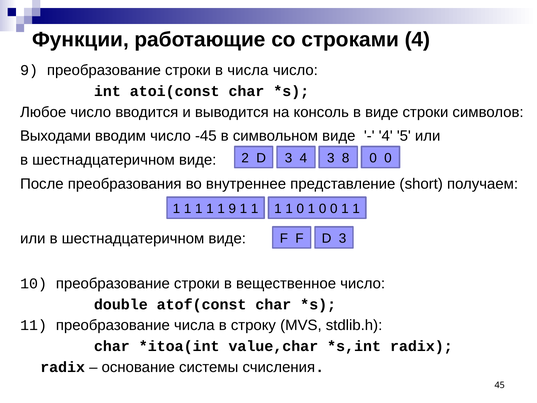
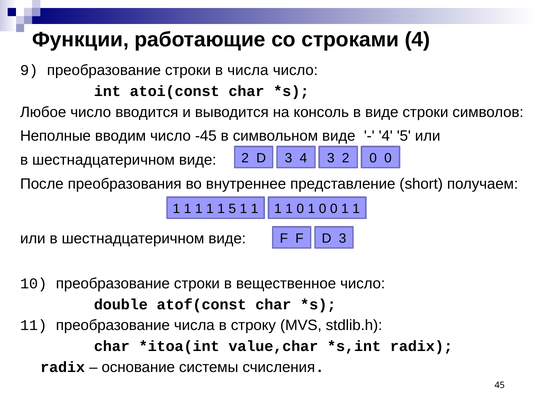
Выходами: Выходами -> Неполные (55, 136)
3 8: 8 -> 2 (346, 158)
1 9: 9 -> 5 (232, 209)
